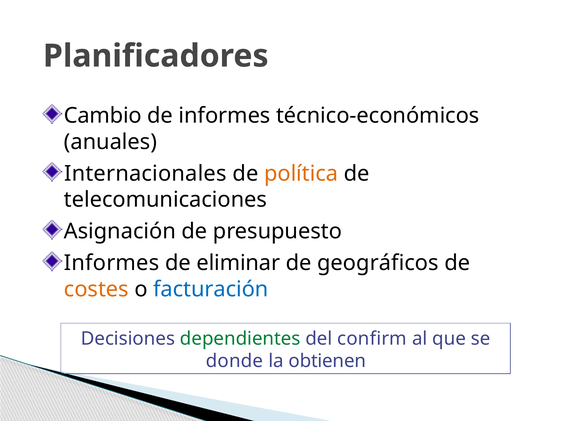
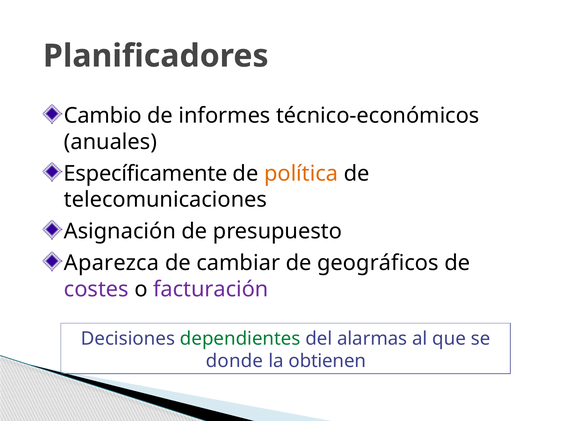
Internacionales: Internacionales -> Específicamente (146, 174)
Informes: Informes -> Aparezca (112, 263)
eliminar: eliminar -> cambiar (238, 263)
costes colour: orange -> purple (96, 290)
facturación colour: blue -> purple (211, 290)
confirm: confirm -> alarmas (372, 339)
